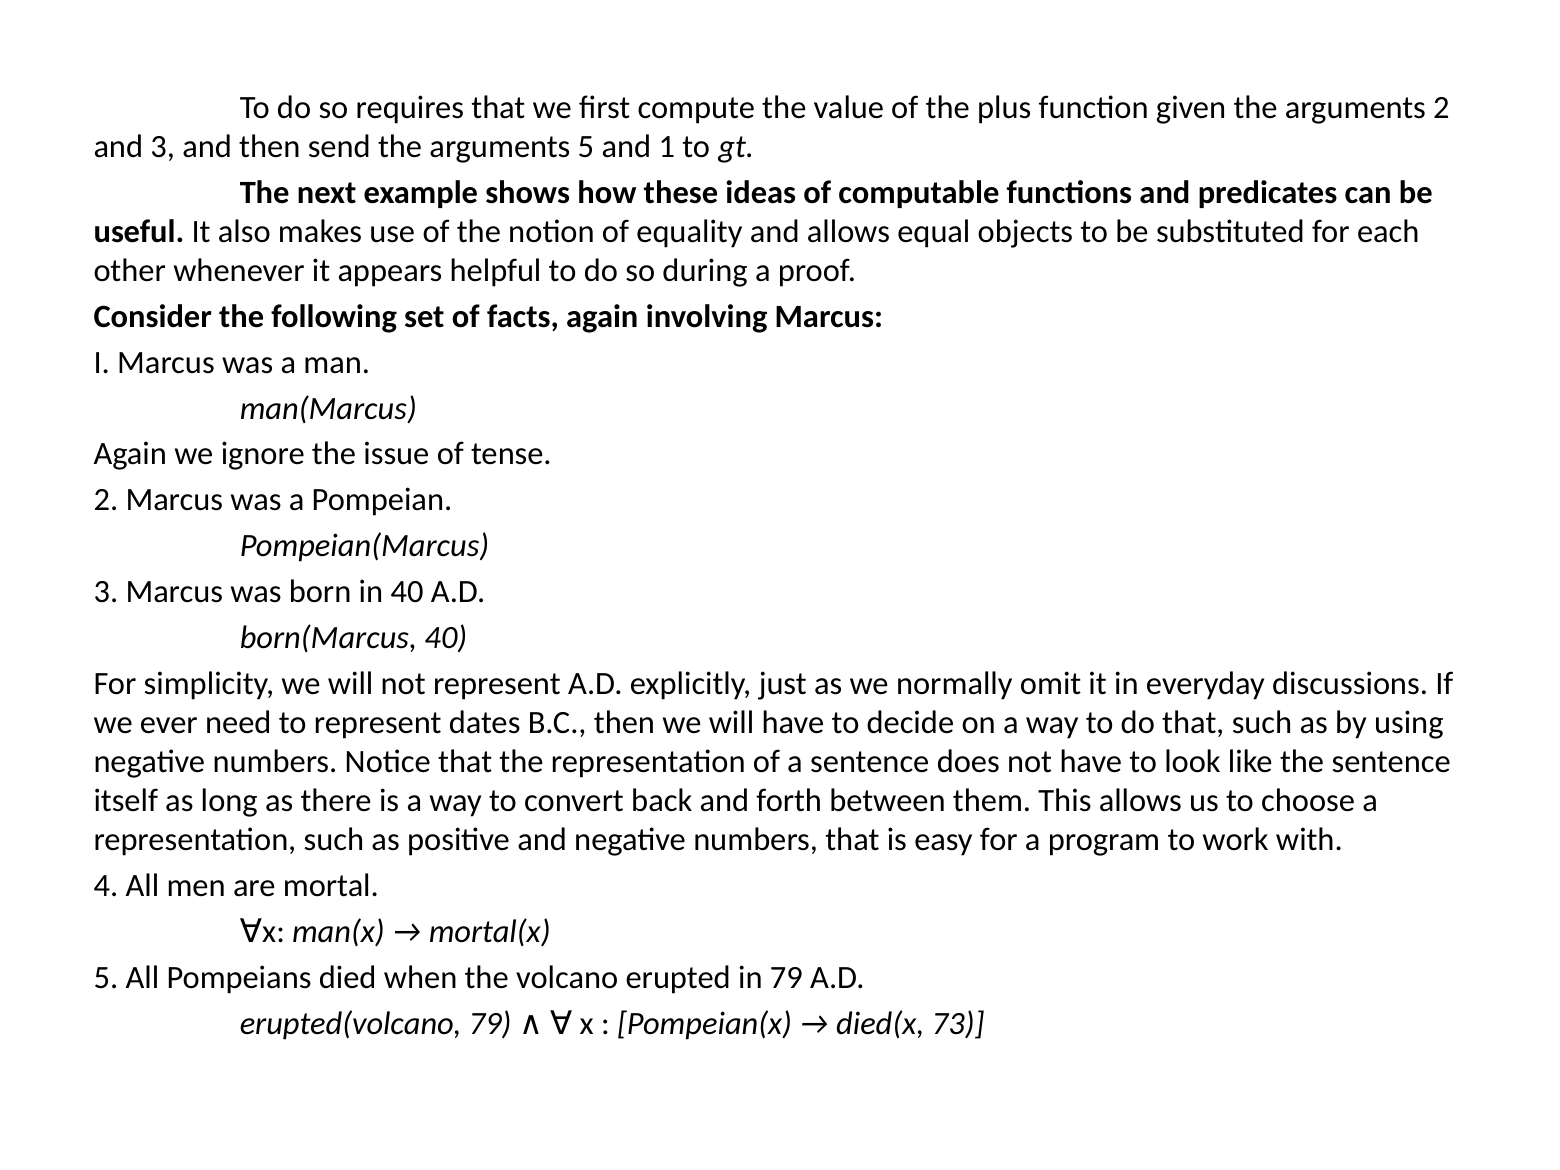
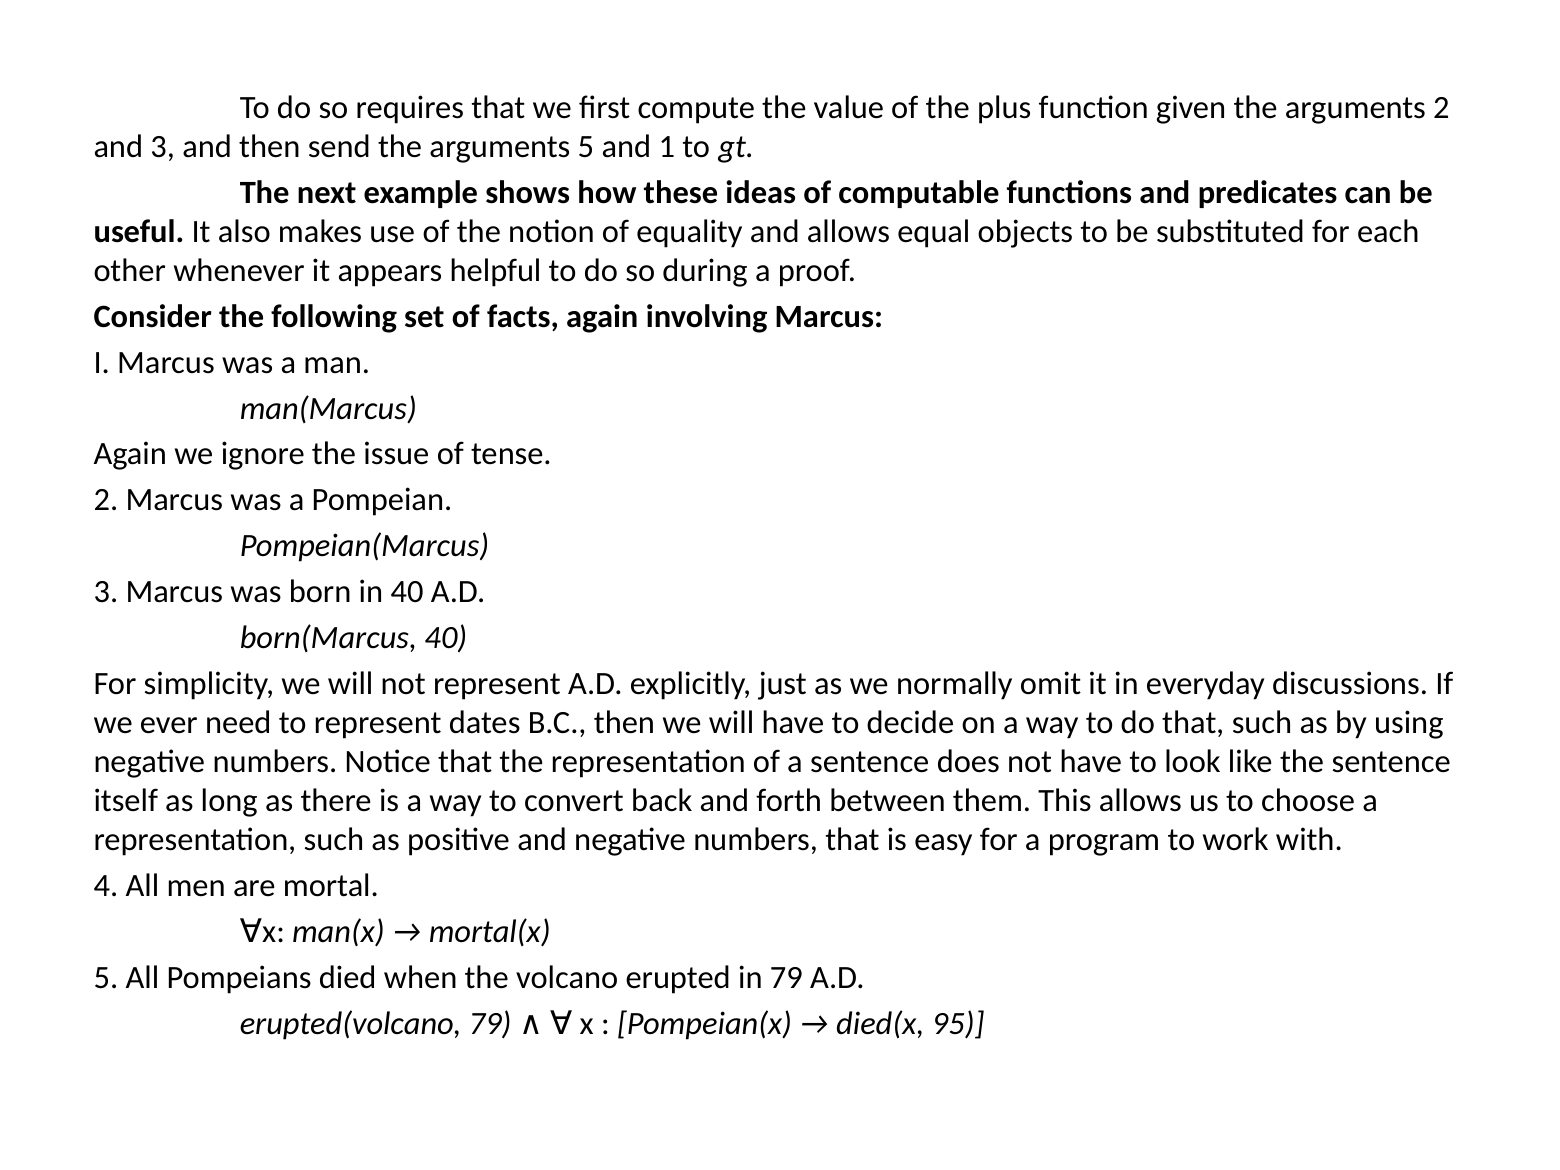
73: 73 -> 95 (958, 1024)
